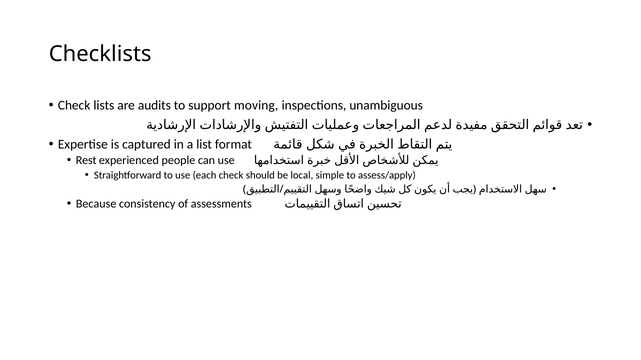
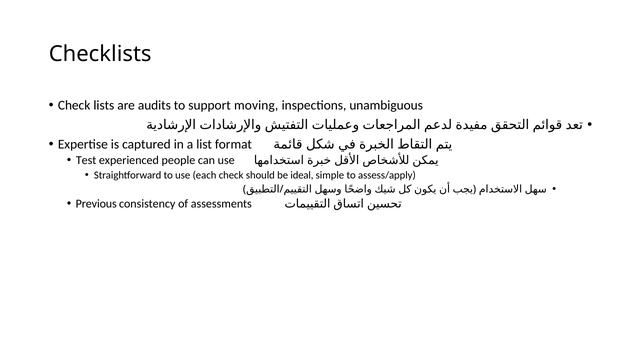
Rest: Rest -> Test (86, 161)
local: local -> ideal (302, 175)
Because: Because -> Previous (96, 204)
